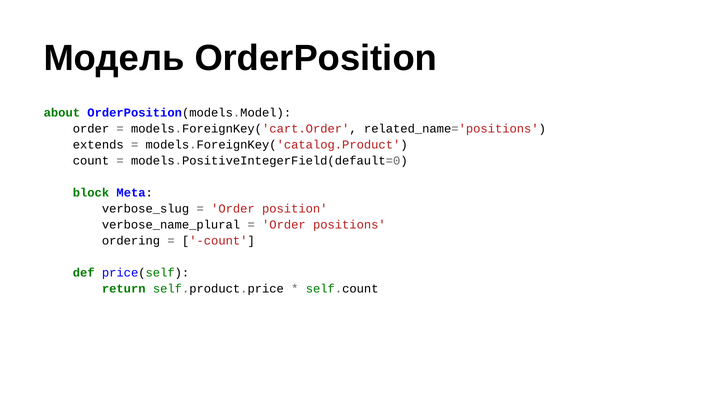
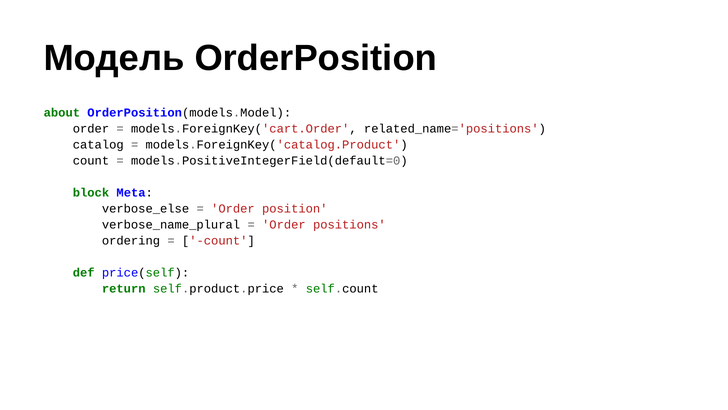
extends: extends -> catalog (98, 144)
verbose_slug: verbose_slug -> verbose_else (146, 208)
